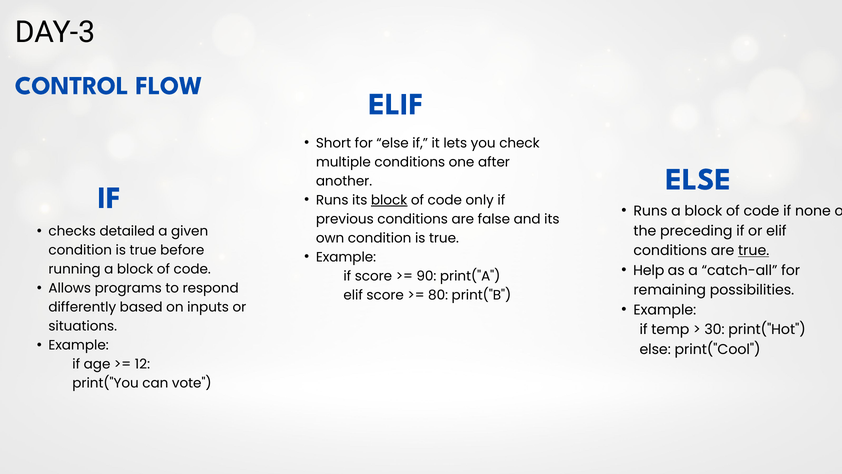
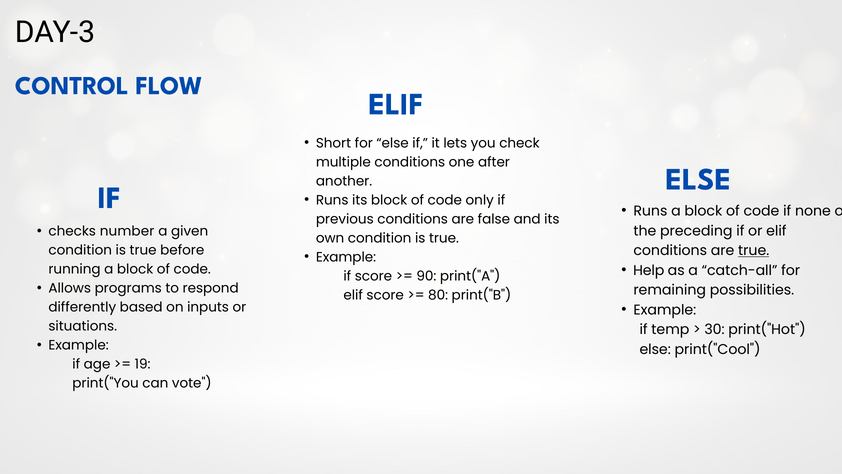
block underline: present -> none (389, 200)
detailed: detailed -> number (127, 231)
12: 12 -> 19 (143, 364)
